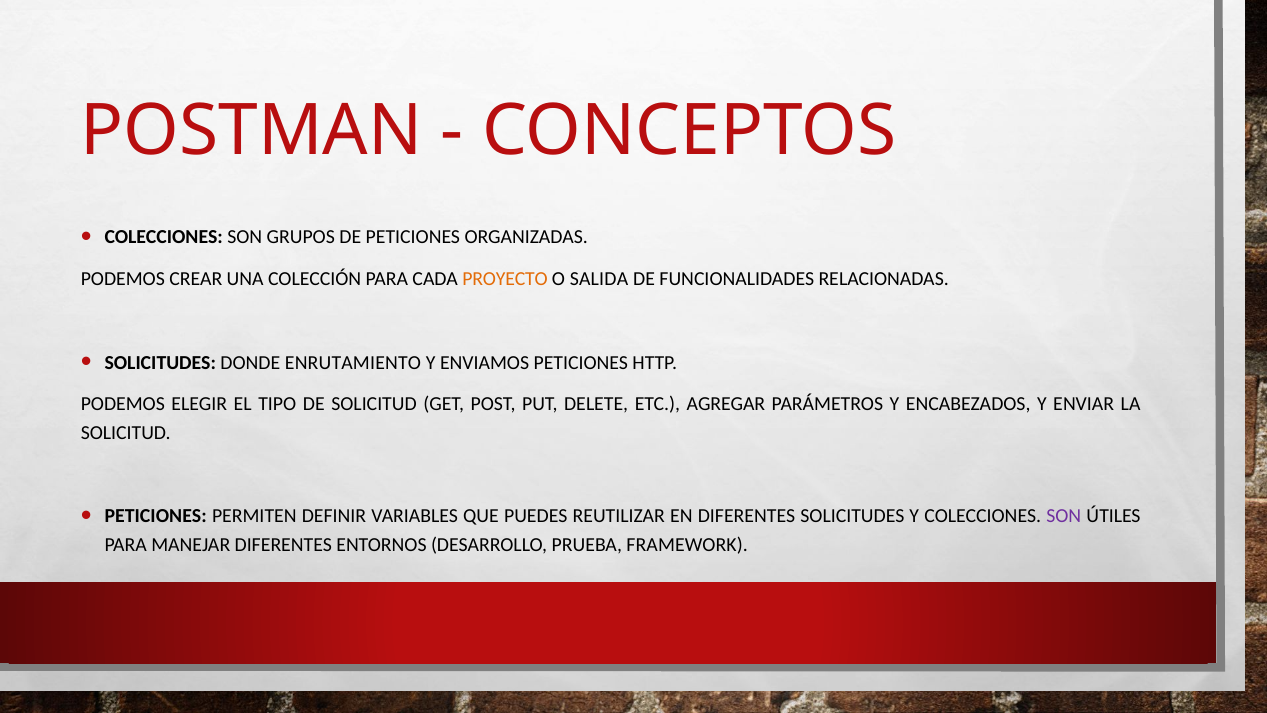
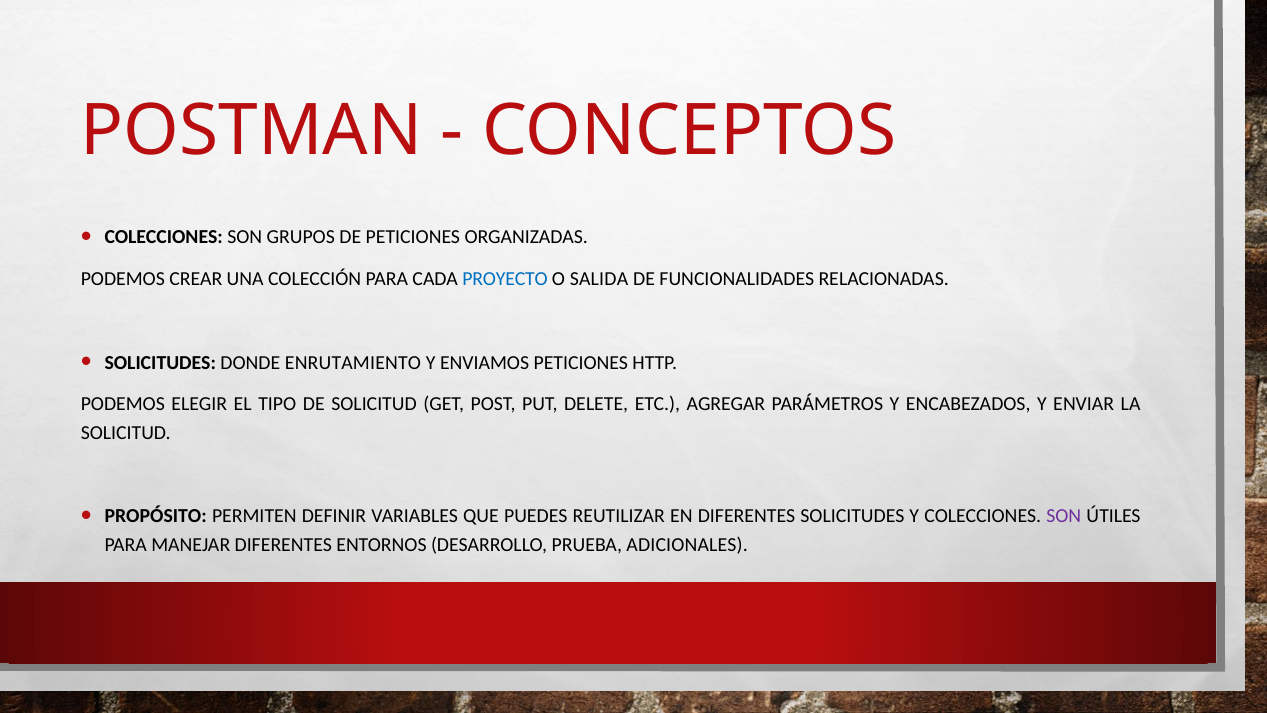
PROYECTO colour: orange -> blue (505, 279)
PETICIONES: PETICIONES -> PROPÓSITO (156, 516)
FRAMEWORK: FRAMEWORK -> ADICIONALES (687, 544)
